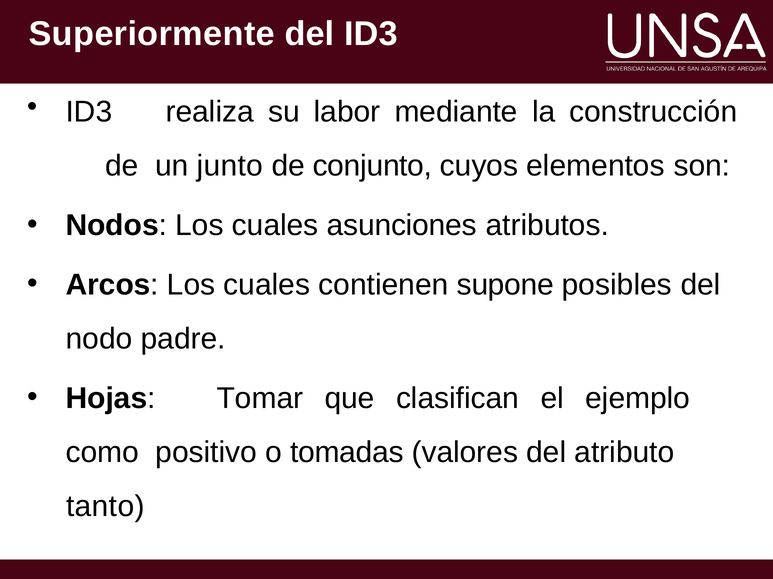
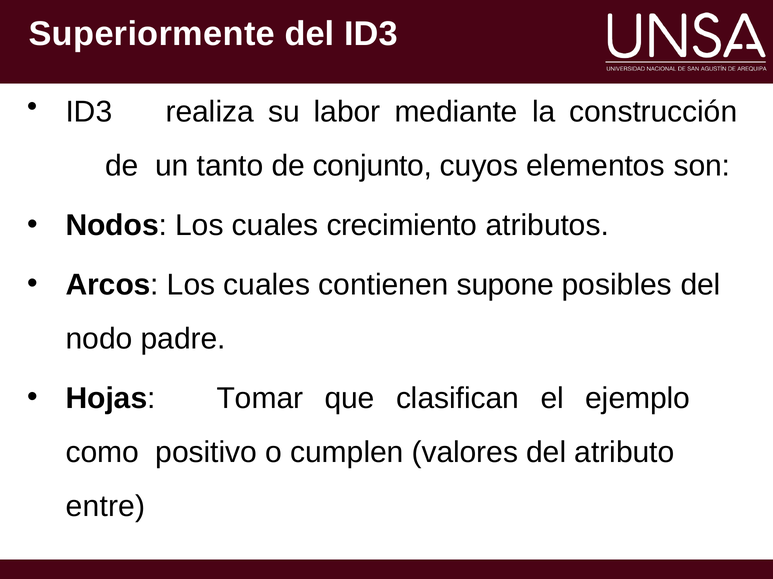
junto: junto -> tanto (230, 166)
asunciones: asunciones -> crecimiento (402, 226)
tomadas: tomadas -> cumplen (347, 453)
tanto: tanto -> entre (105, 507)
